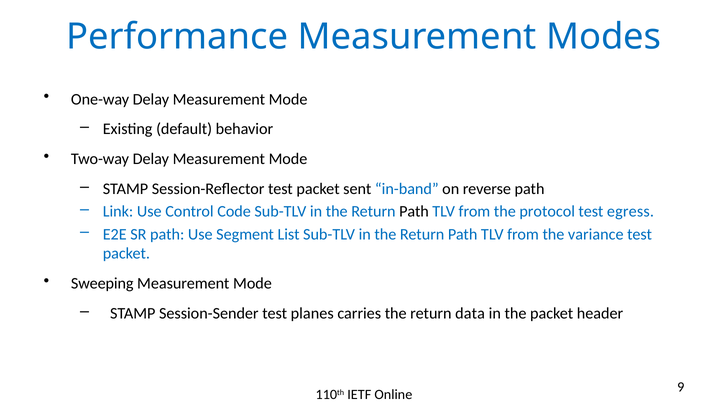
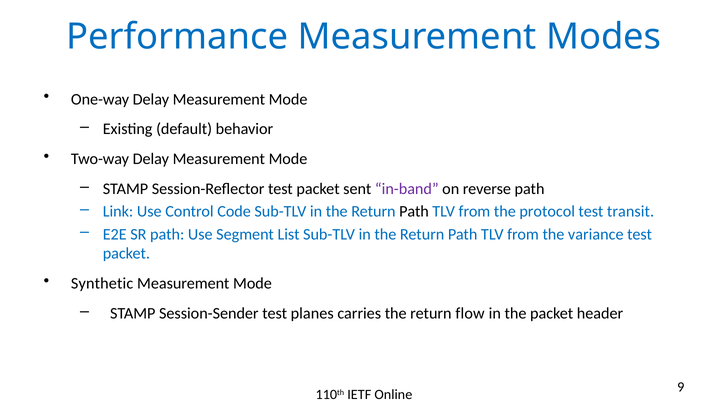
in-band colour: blue -> purple (407, 189)
egress: egress -> transit (631, 212)
Sweeping: Sweeping -> Synthetic (102, 284)
data: data -> flow (470, 314)
